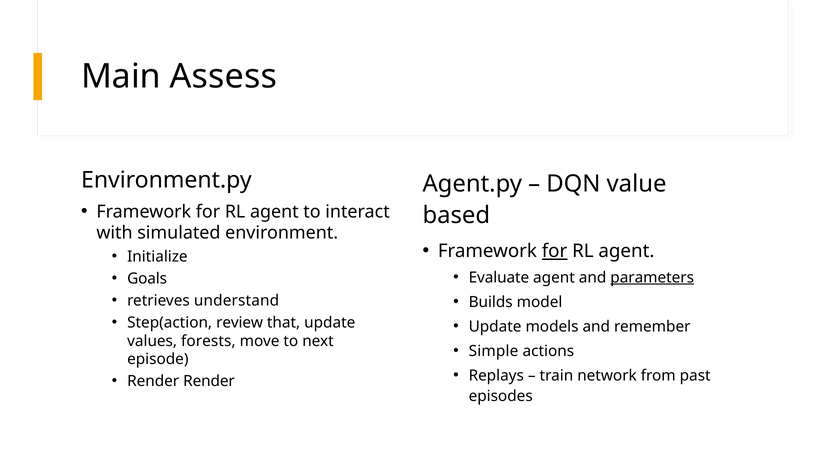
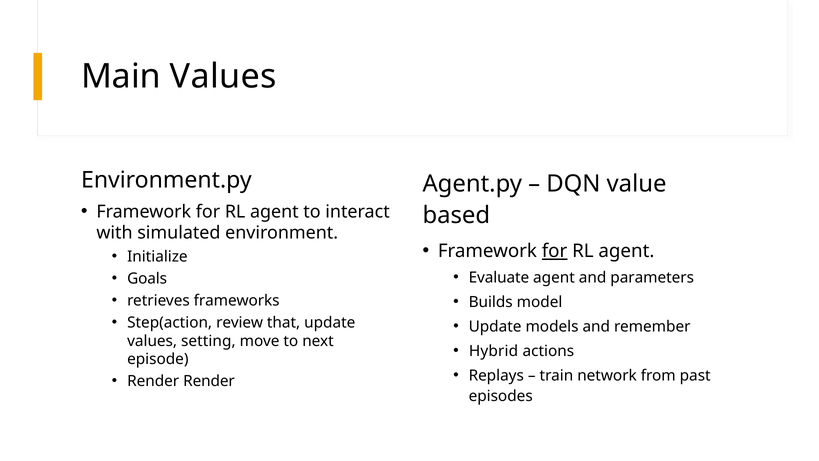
Main Assess: Assess -> Values (223, 76)
parameters underline: present -> none (652, 277)
understand: understand -> frameworks (237, 300)
forests: forests -> setting (208, 341)
Simple: Simple -> Hybrid (494, 351)
